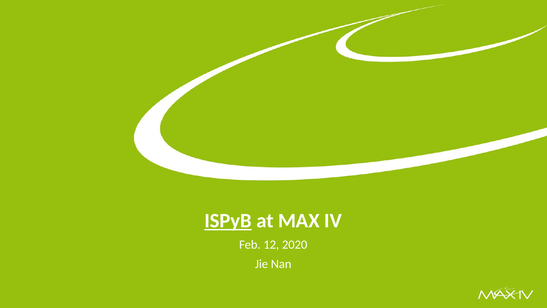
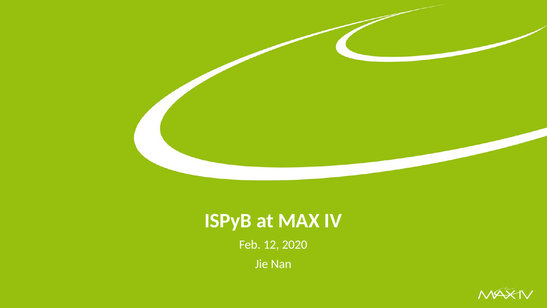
ISPyB underline: present -> none (228, 221)
